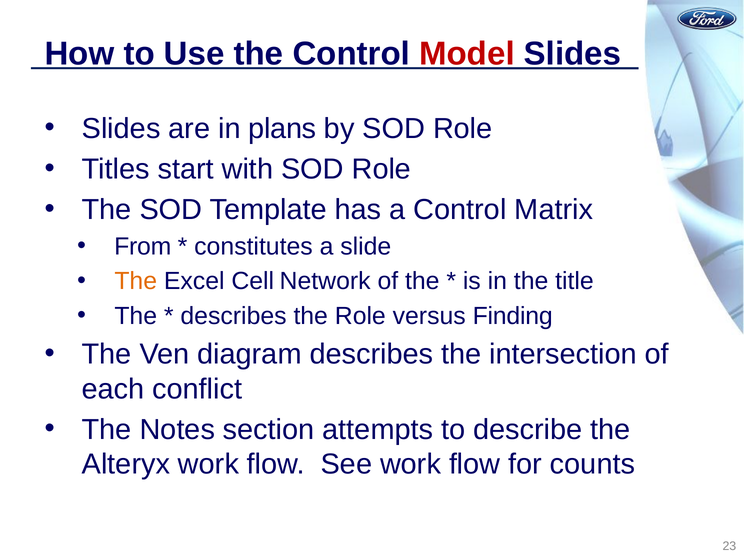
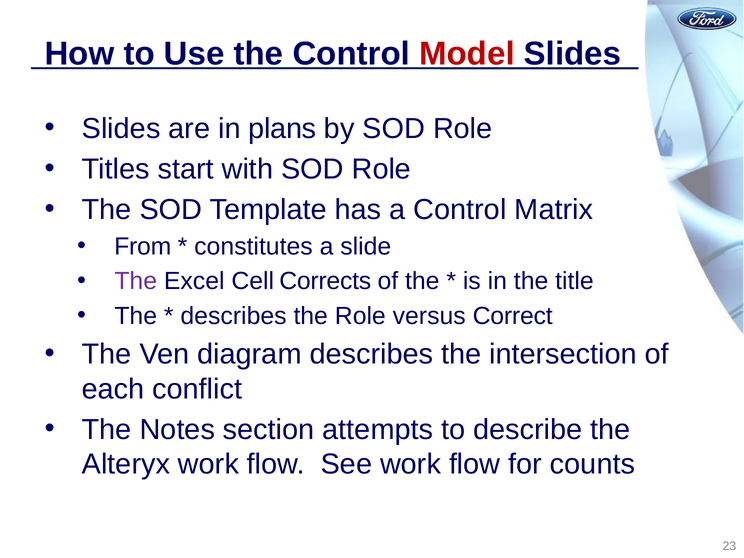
The colour: orange -> purple (136, 281)
Network: Network -> Corrects (325, 281)
Finding: Finding -> Correct (513, 316)
